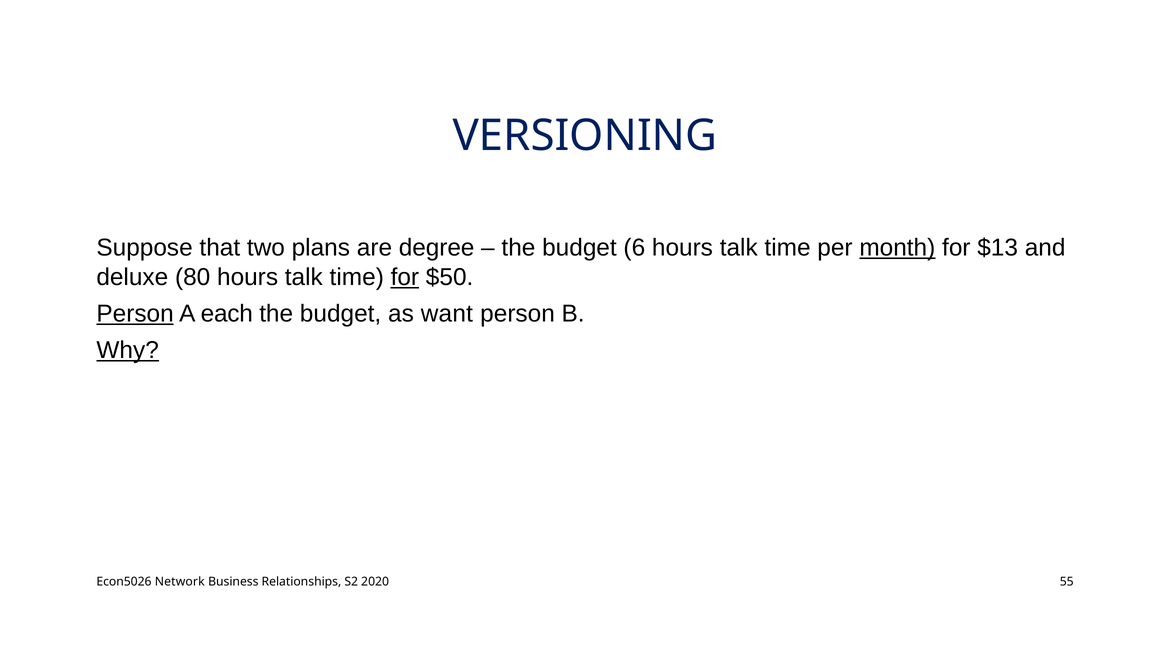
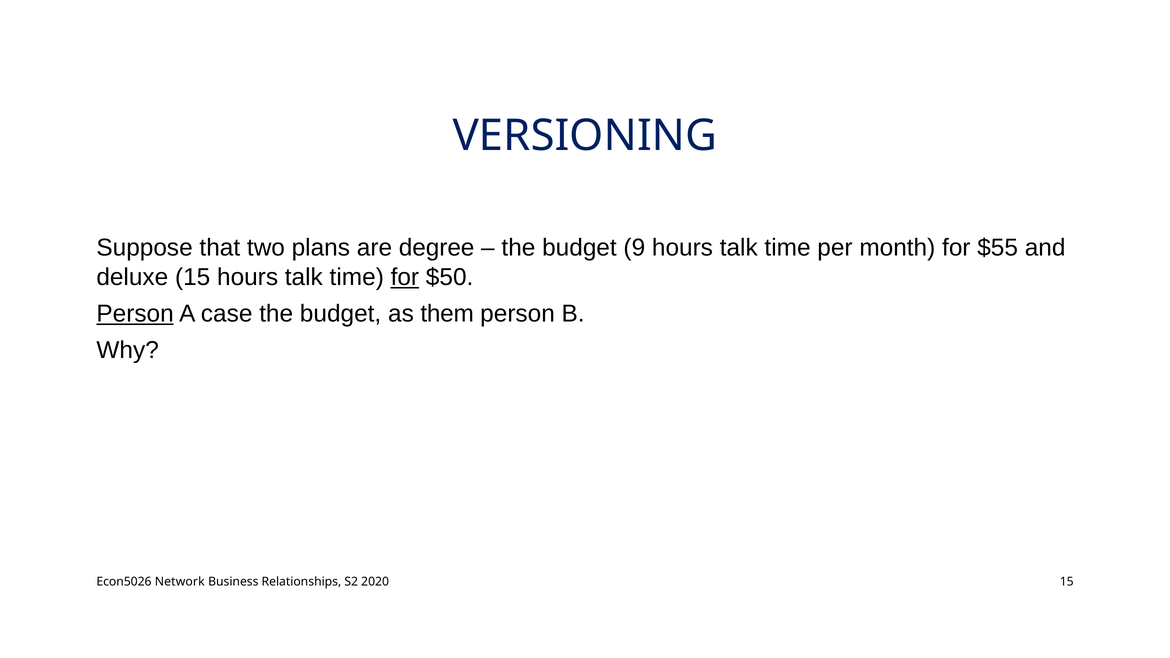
6: 6 -> 9 (634, 248)
month underline: present -> none (897, 248)
$13: $13 -> $55 (998, 248)
deluxe 80: 80 -> 15 (193, 277)
each: each -> case (227, 314)
want: want -> them (447, 314)
Why underline: present -> none (128, 350)
2020 55: 55 -> 15 (1067, 582)
